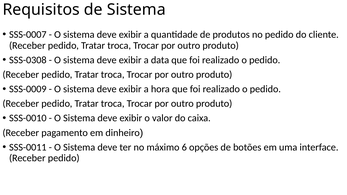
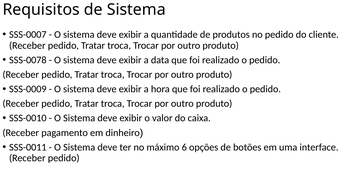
SSS-0308: SSS-0308 -> SSS-0078 (28, 60)
